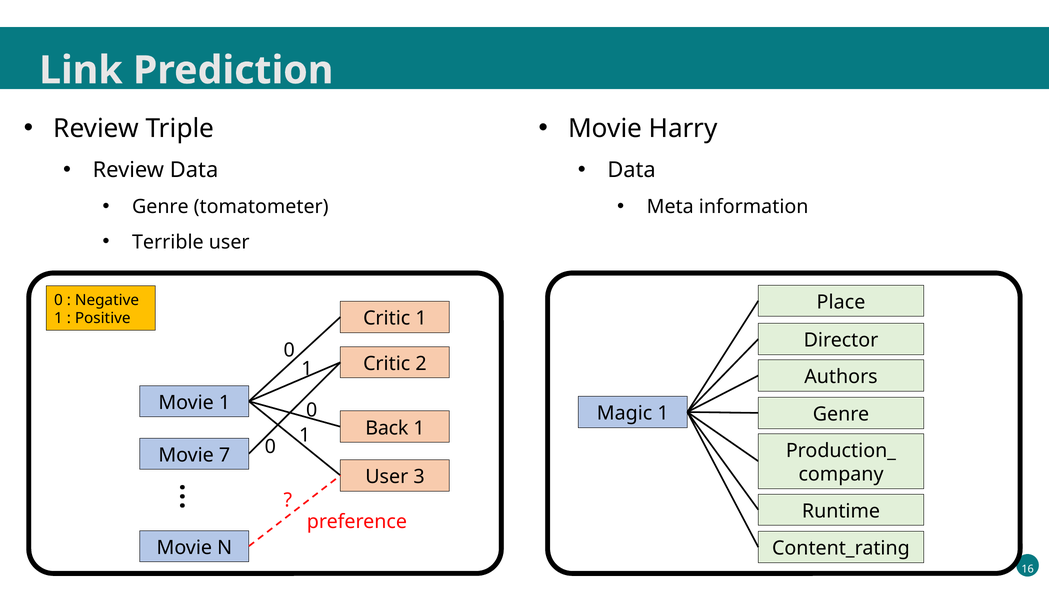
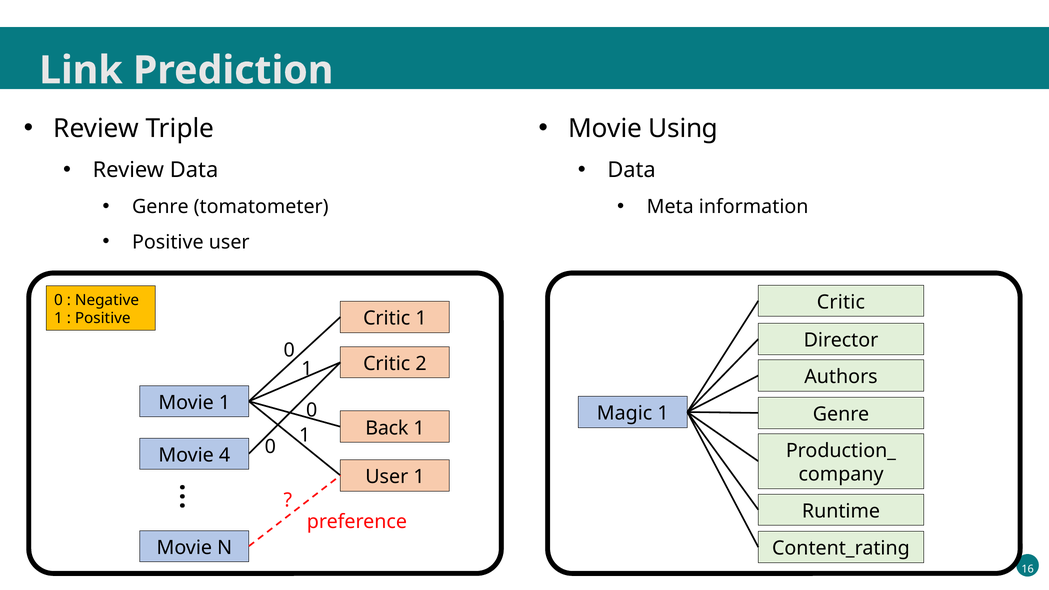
Harry: Harry -> Using (683, 128)
Terrible: Terrible -> Positive (168, 242)
Place: Place -> Critic (841, 302)
7: 7 -> 4 (225, 455)
User 3: 3 -> 1 (419, 477)
